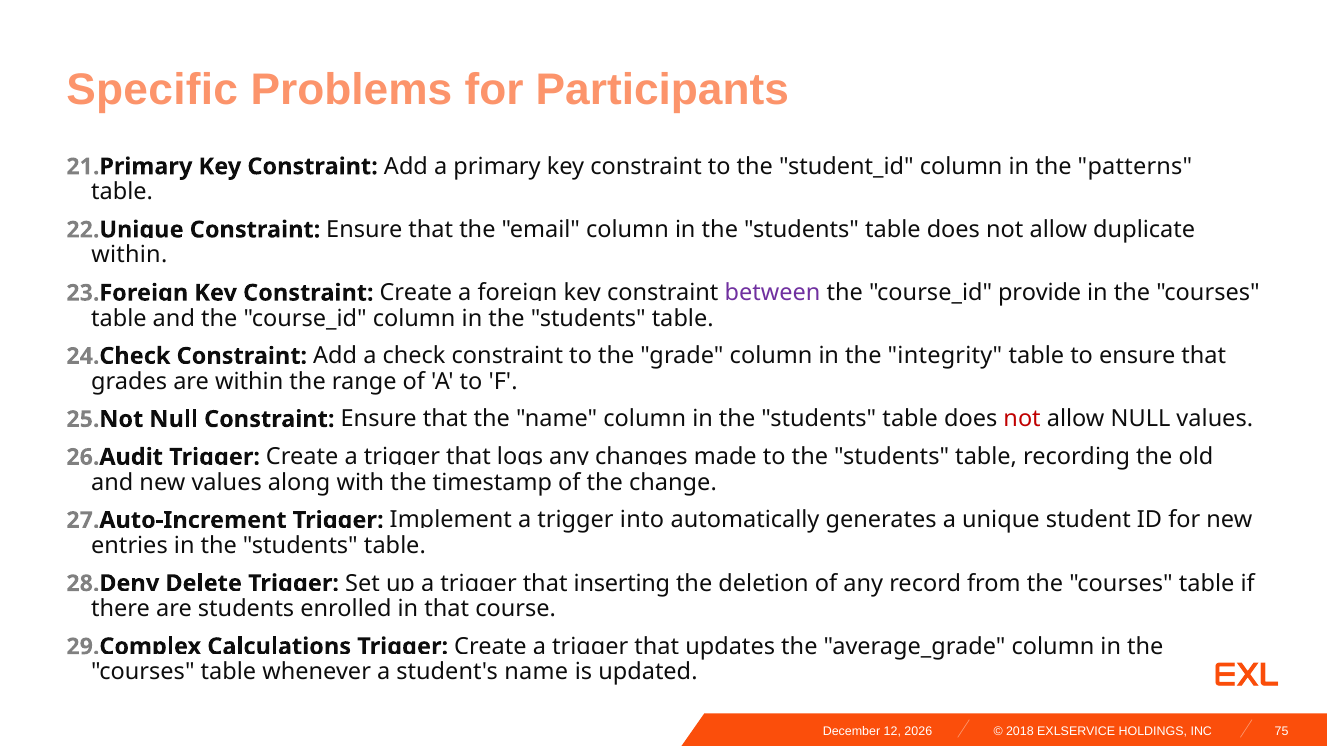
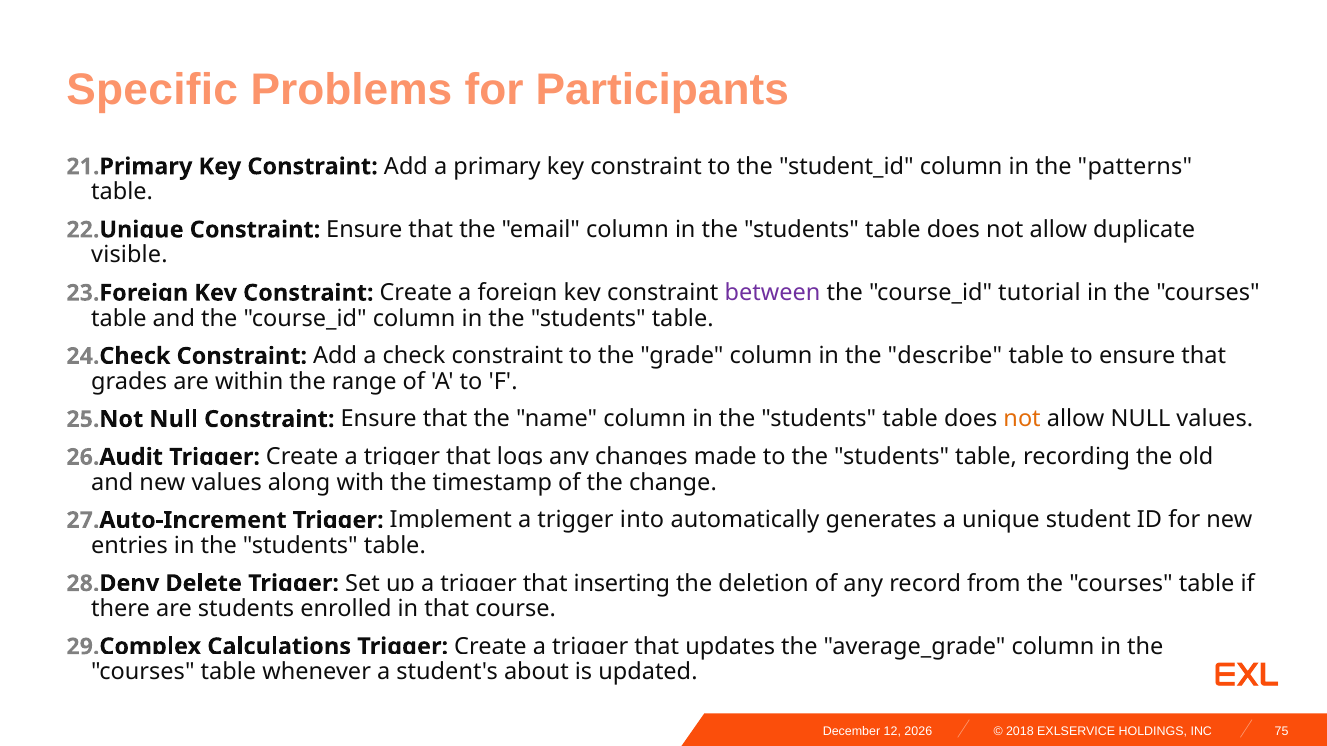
within: within -> visible (129, 255)
provide: provide -> tutorial (1039, 293)
integrity: integrity -> describe (945, 356)
not colour: red -> orange (1022, 419)
student's name: name -> about (536, 672)
